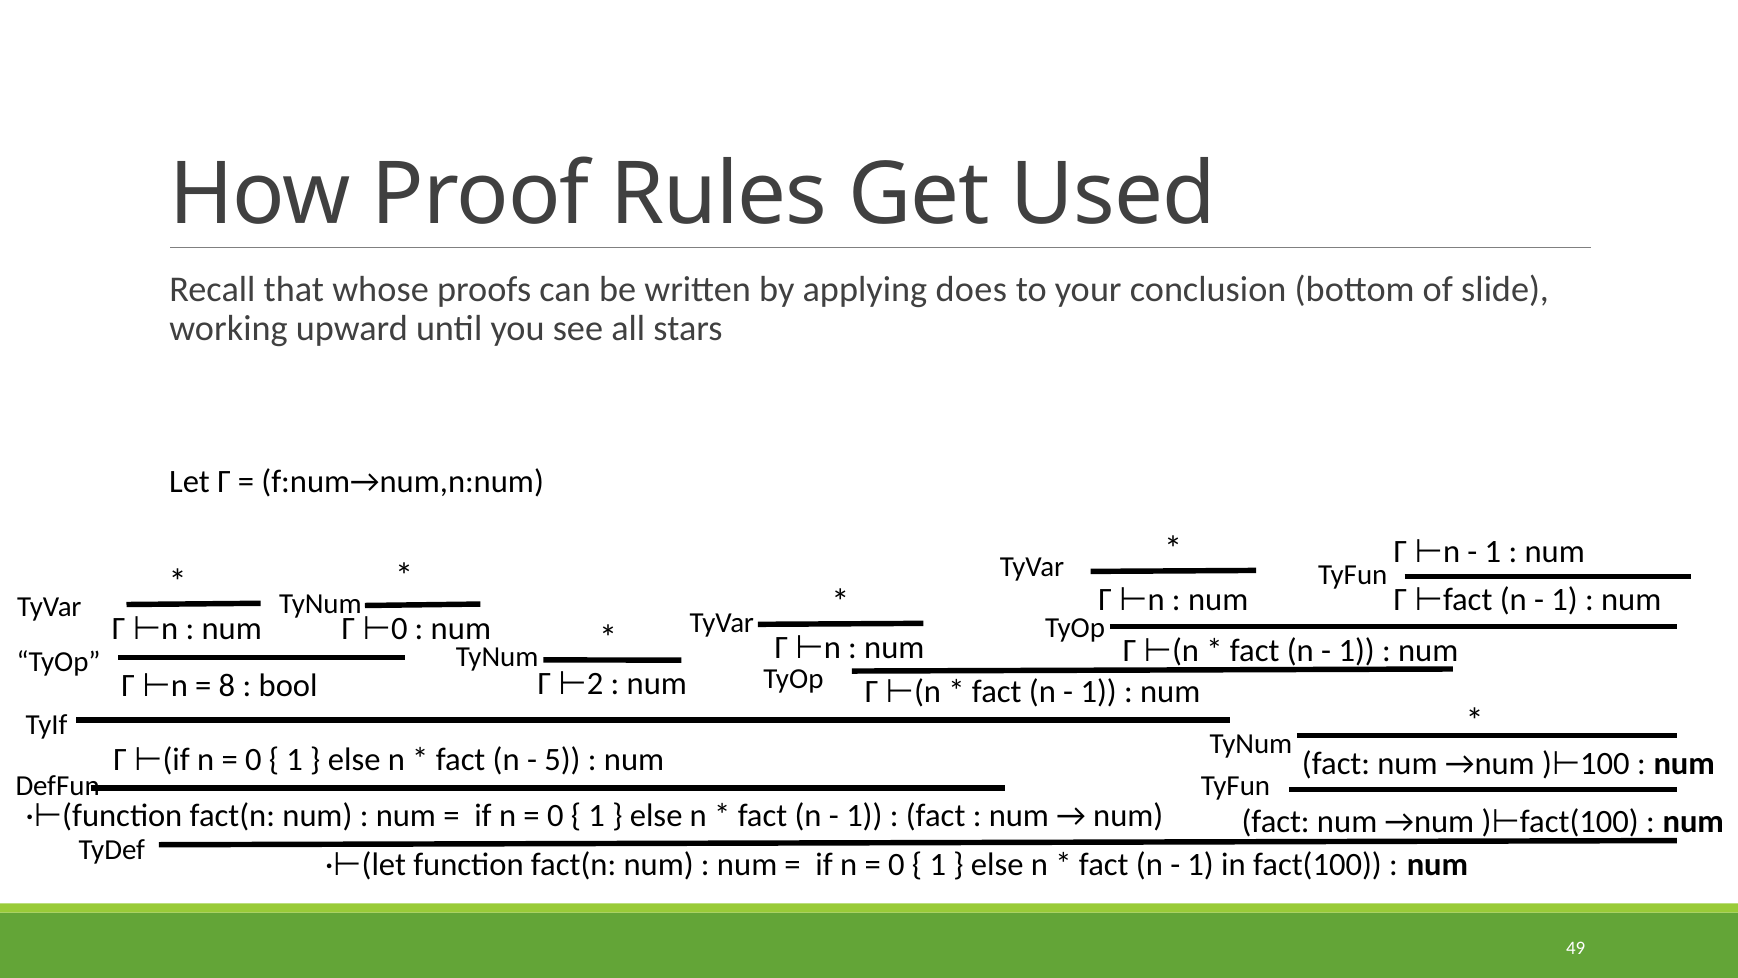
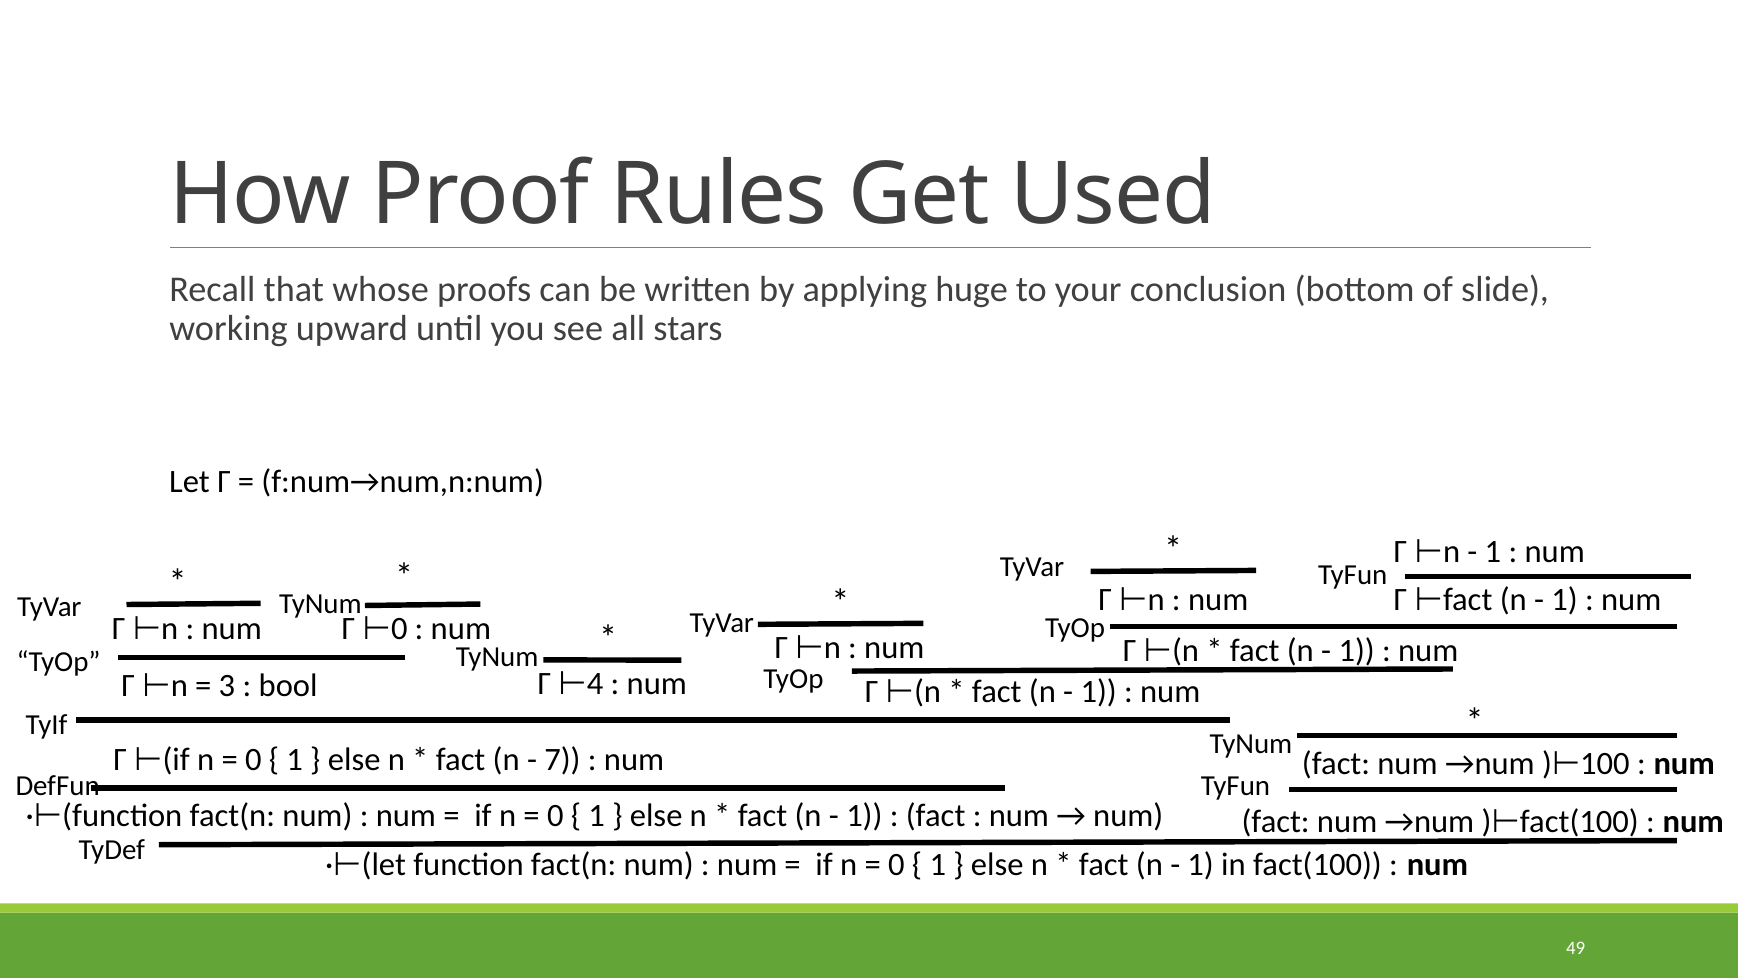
does: does -> huge (972, 289)
2: 2 -> 4 (595, 683)
8: 8 -> 3 (227, 686)
5: 5 -> 7 (562, 759)
